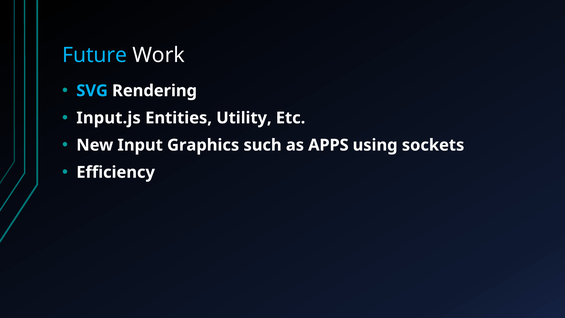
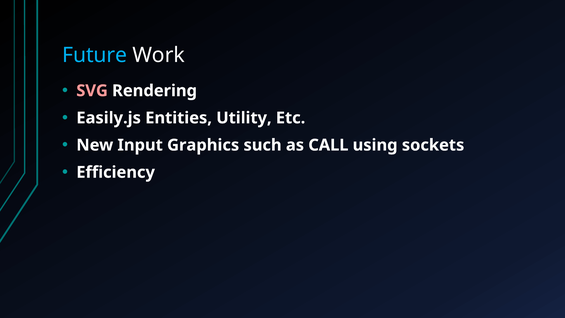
SVG colour: light blue -> pink (92, 91)
Input.js: Input.js -> Easily.js (109, 118)
APPS: APPS -> CALL (328, 145)
